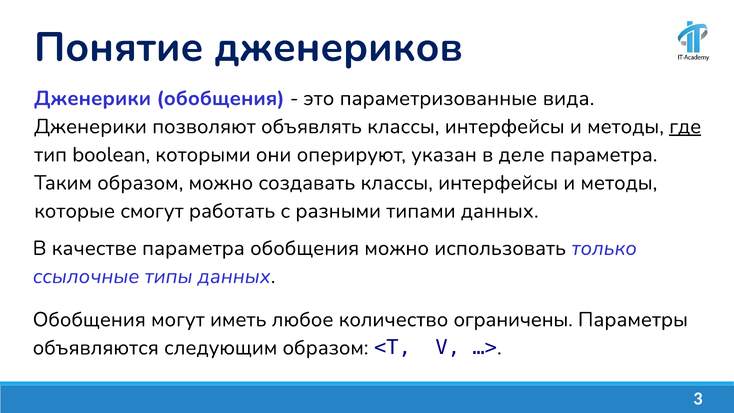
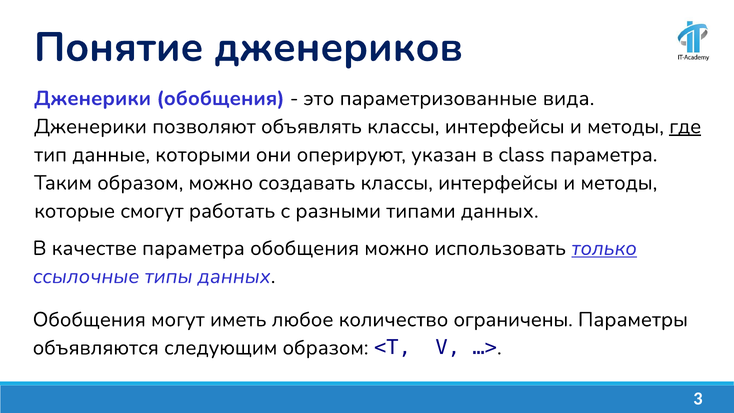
boolean: boolean -> данные (111, 155)
деле: деле -> class (522, 155)
только underline: none -> present (604, 248)
